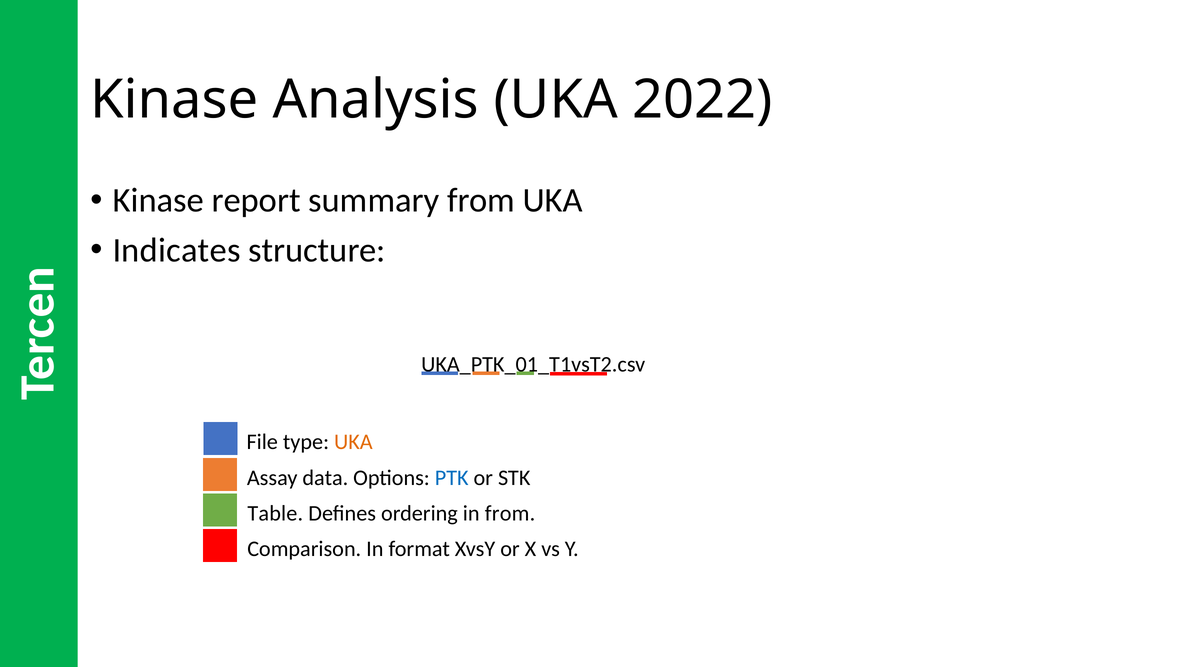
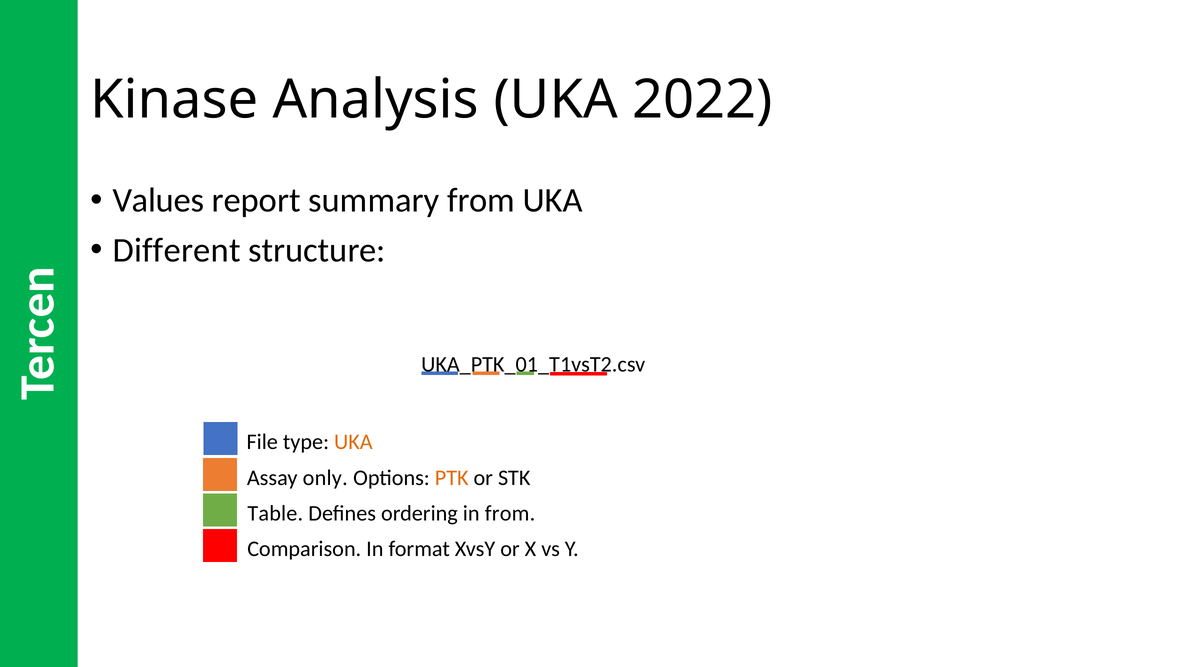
Kinase: Kinase -> Values (158, 200)
Indicates: Indicates -> Different (177, 250)
data: data -> only (325, 478)
PTK colour: blue -> orange (452, 478)
